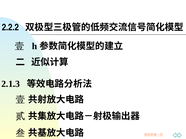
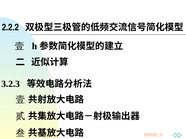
2.1.3: 2.1.3 -> 3.2.3 (11, 84)
